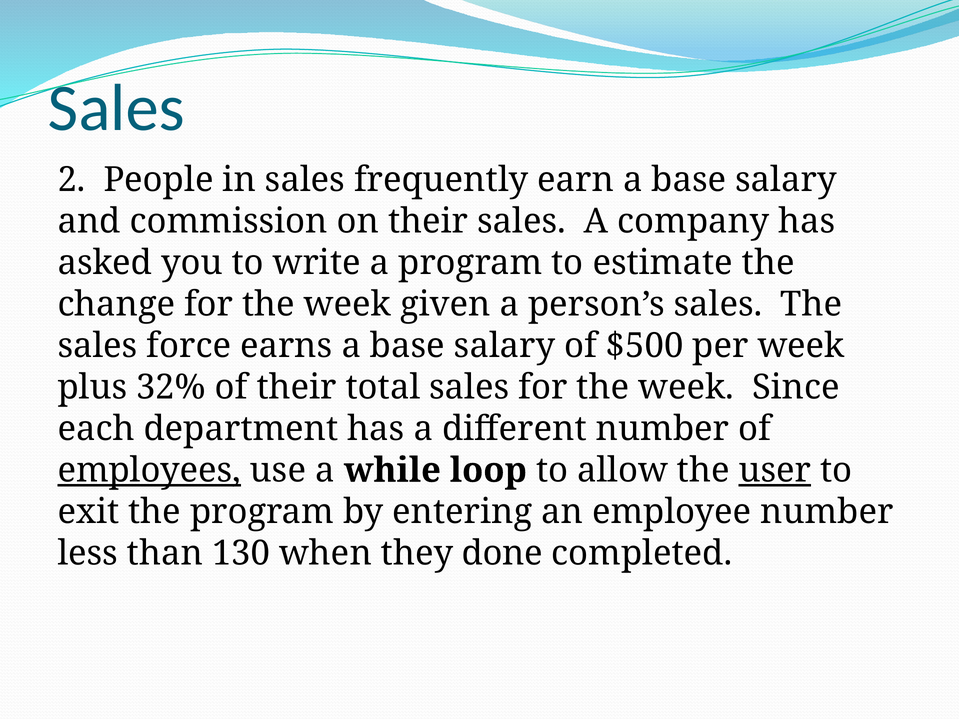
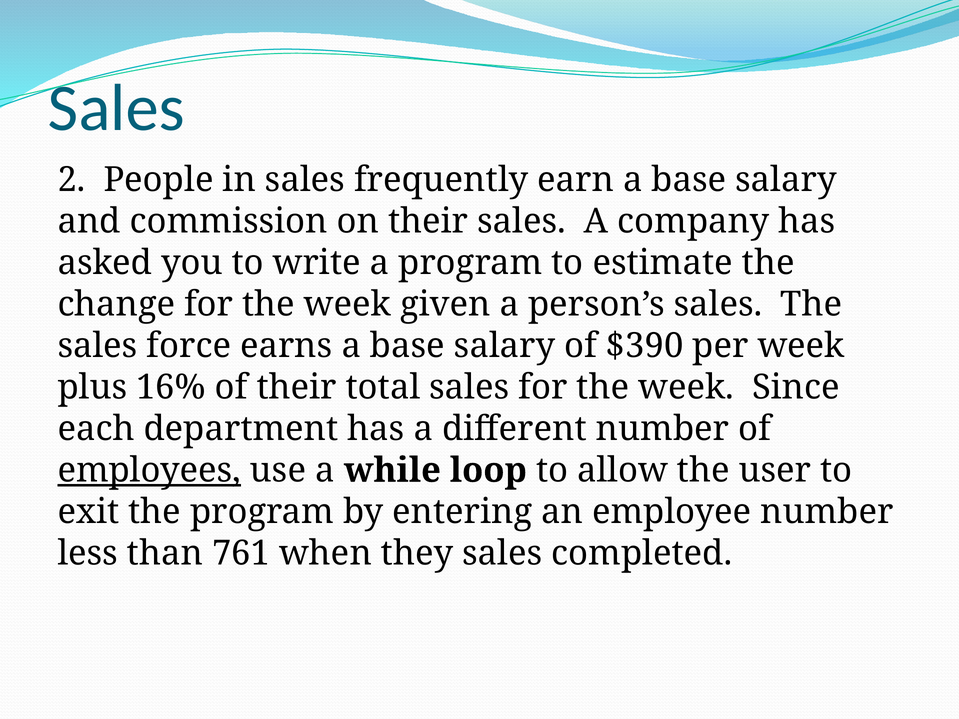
$500: $500 -> $390 (645, 346)
32%: 32% -> 16% (171, 388)
user underline: present -> none (775, 471)
130: 130 -> 761 (241, 554)
they done: done -> sales (502, 554)
